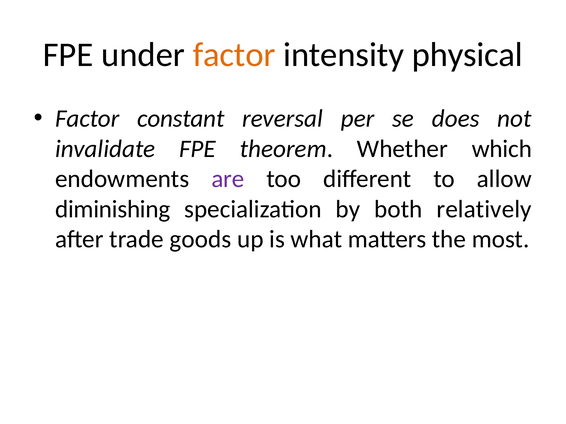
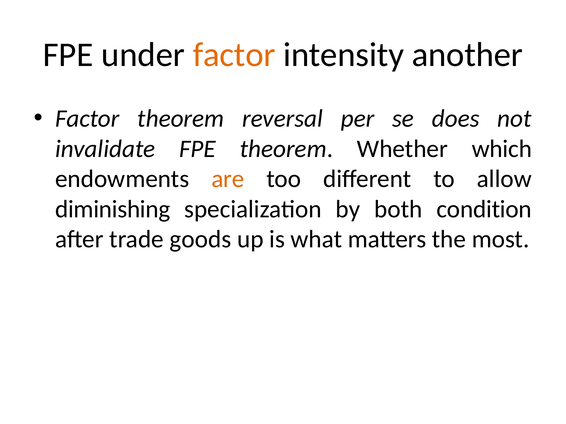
physical: physical -> another (467, 55)
Factor constant: constant -> theorem (181, 119)
are colour: purple -> orange (228, 179)
relatively: relatively -> condition (484, 209)
